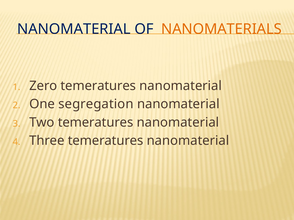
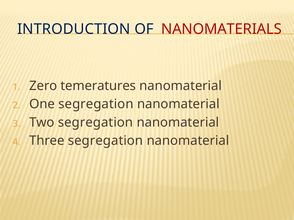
NANOMATERIAL: NANOMATERIAL -> INTRODUCTION (74, 29)
NANOMATERIALS colour: orange -> red (221, 29)
Two temeratures: temeratures -> segregation (95, 123)
Three temeratures: temeratures -> segregation (105, 141)
